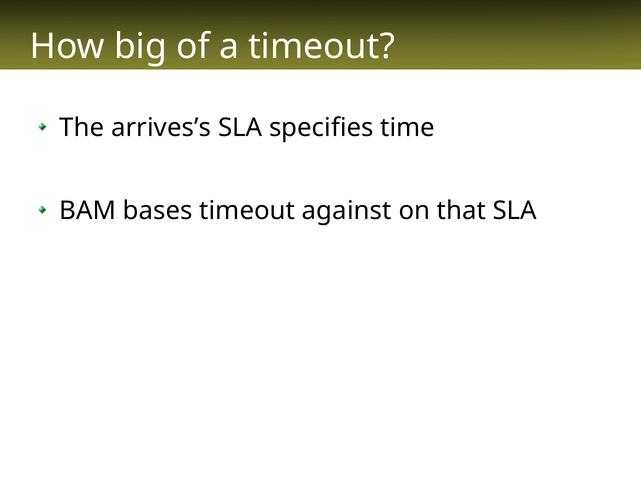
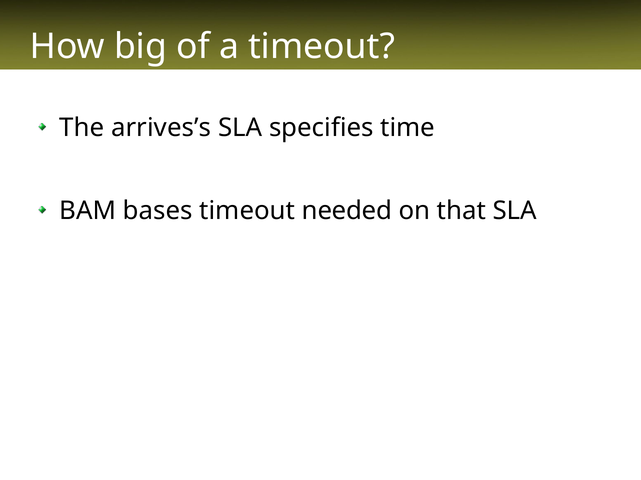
against: against -> needed (347, 211)
